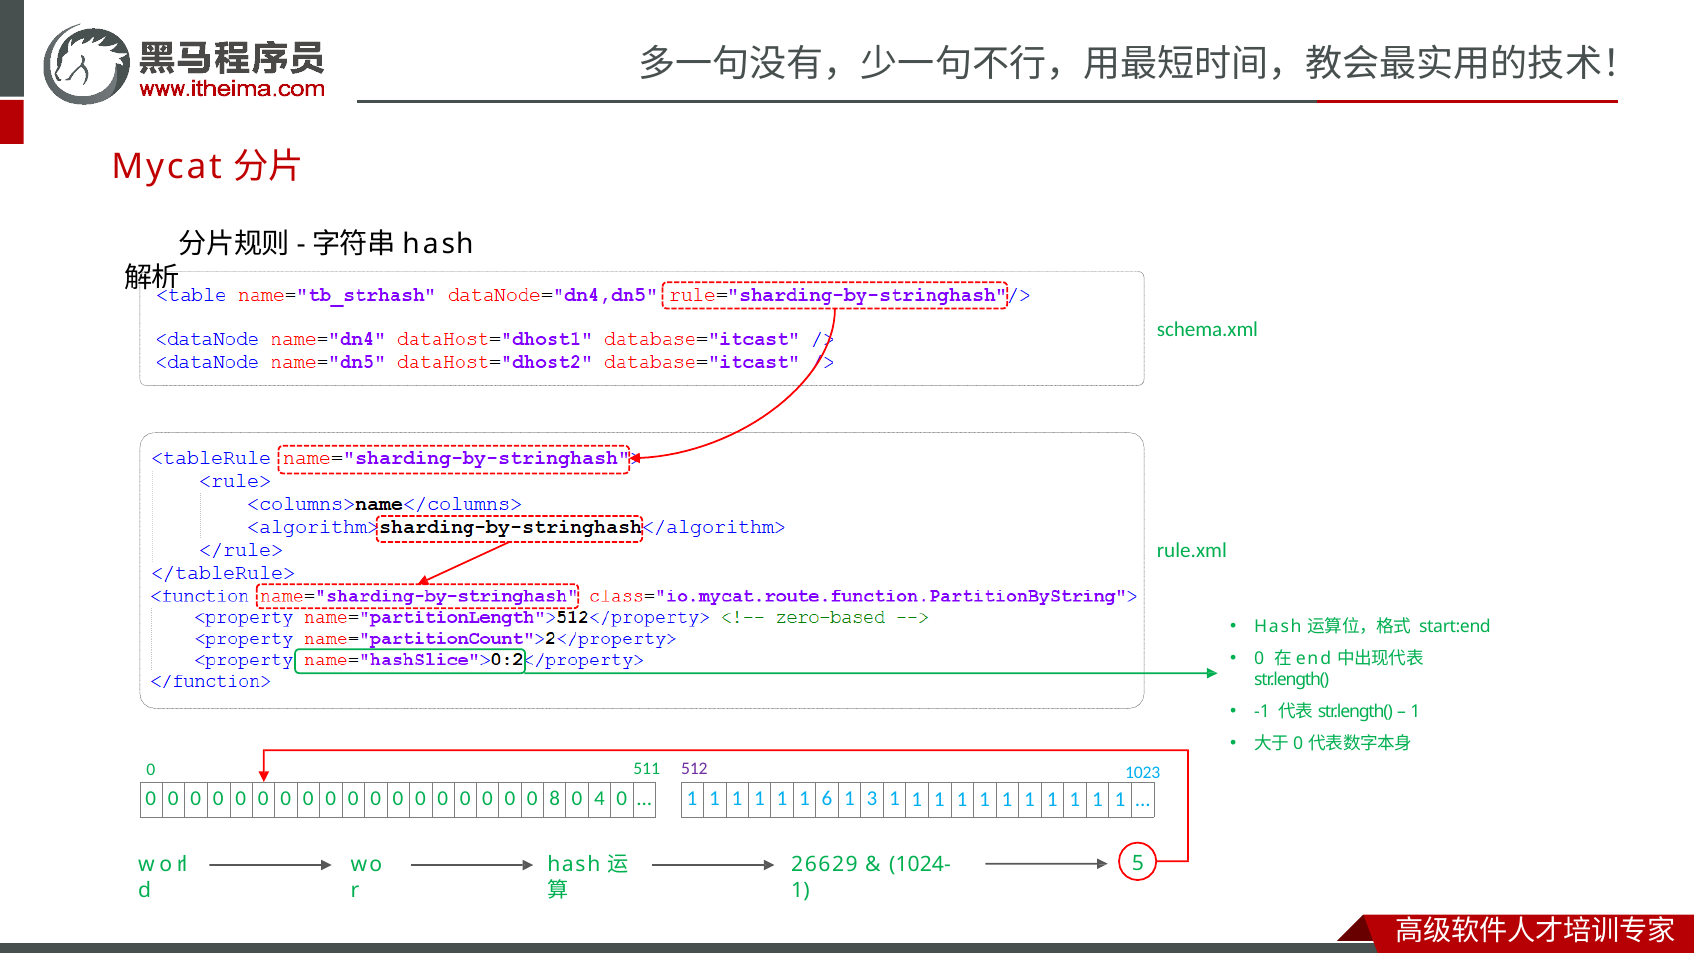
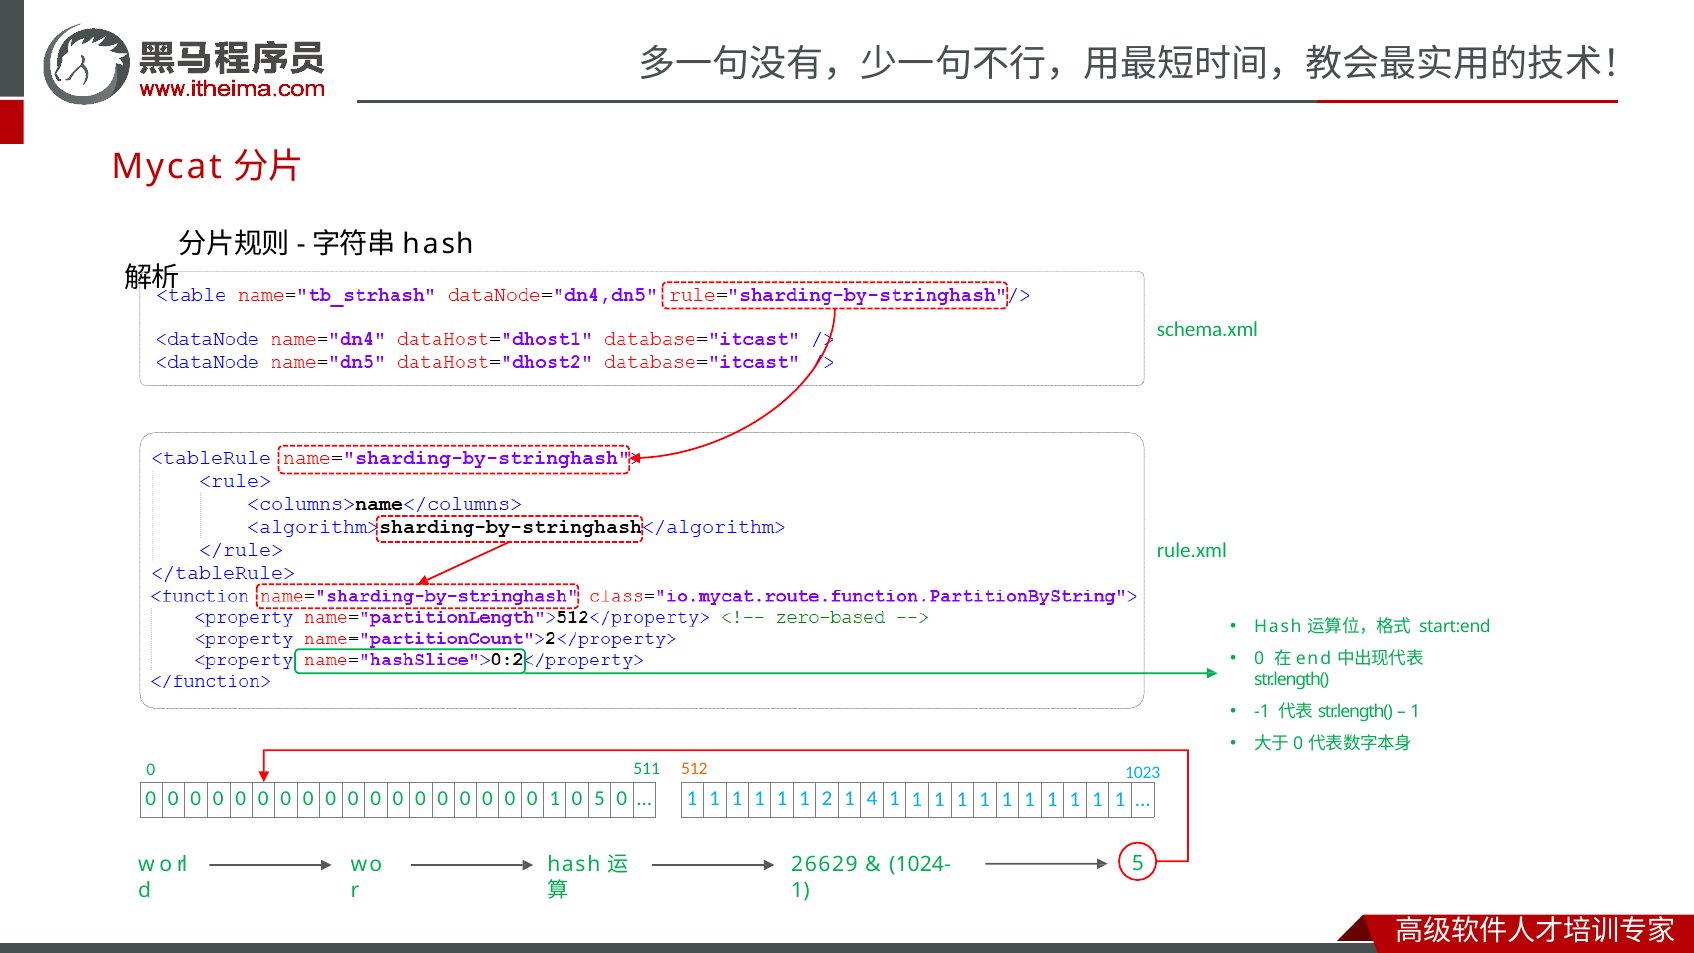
512 colour: purple -> orange (694, 768)
0 8: 8 -> 1 (555, 799)
0 4: 4 -> 5 (599, 799)
6: 6 -> 2 (827, 799)
3: 3 -> 4 (872, 799)
